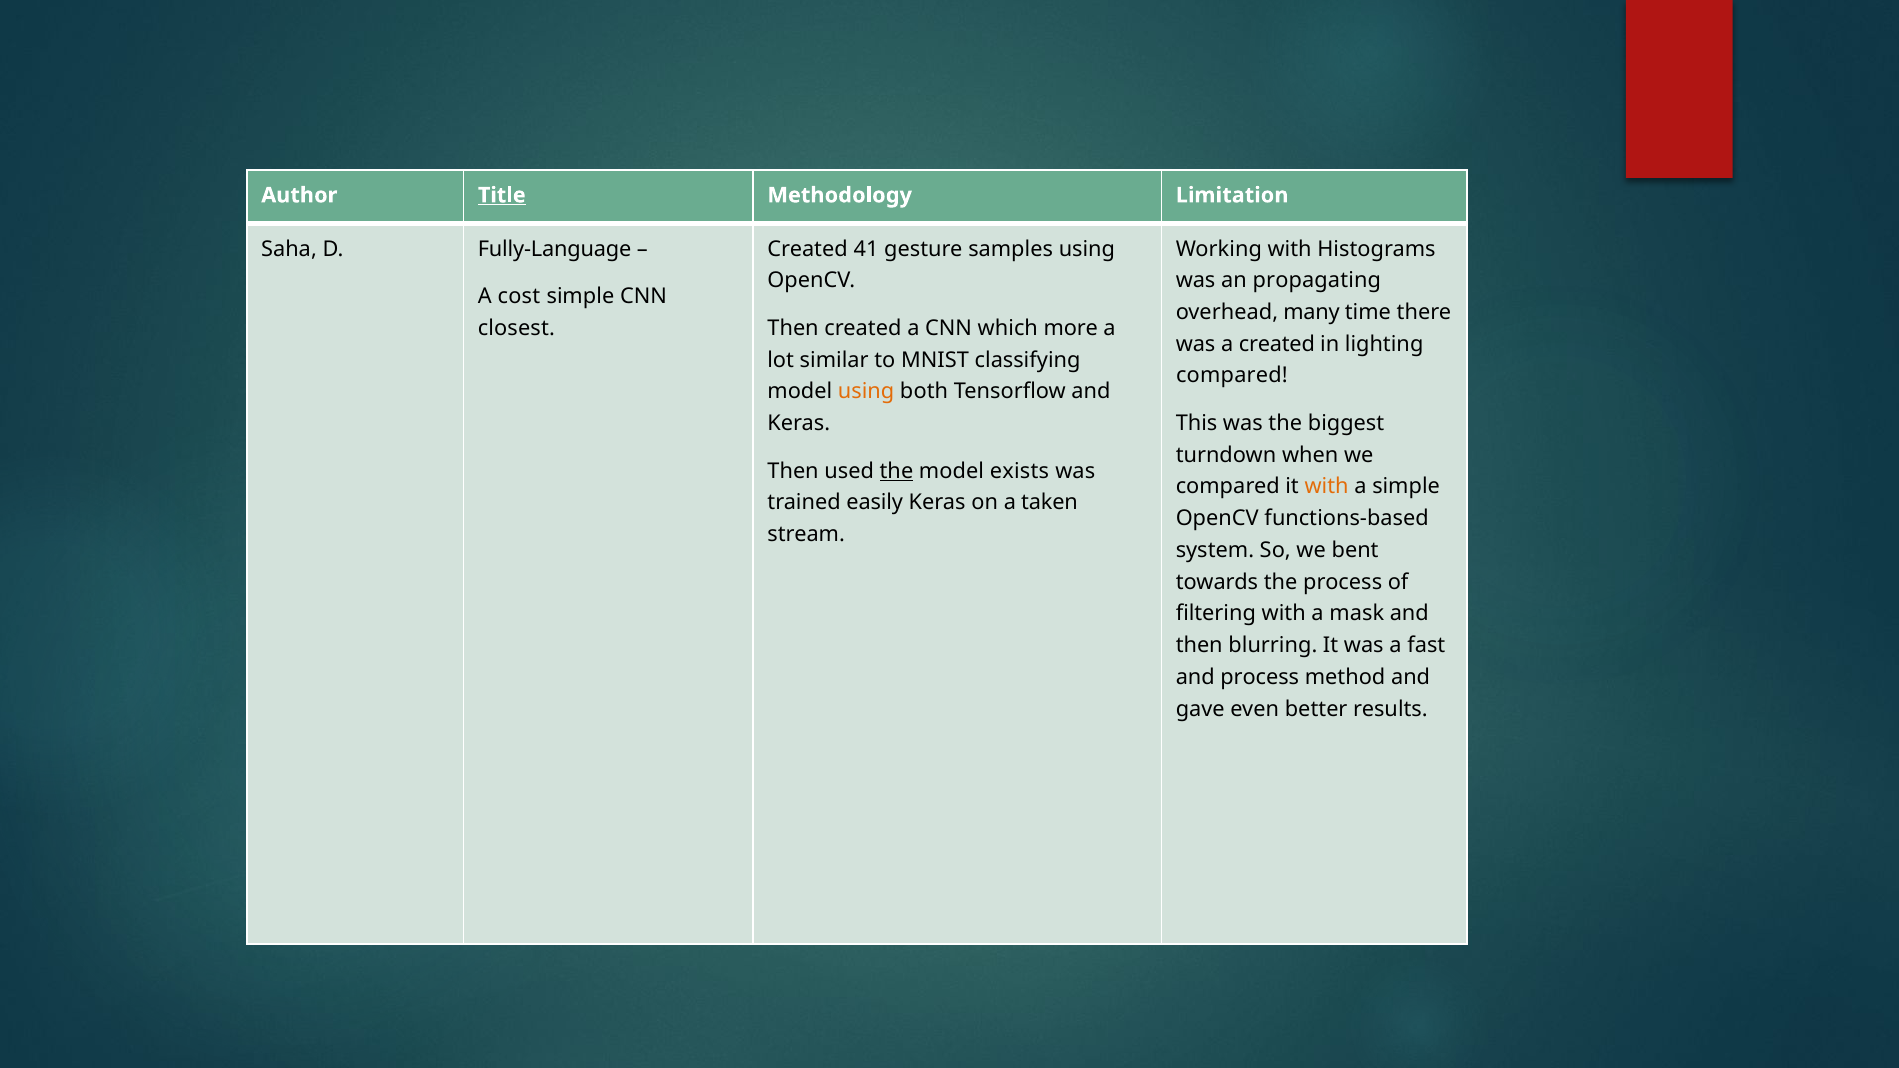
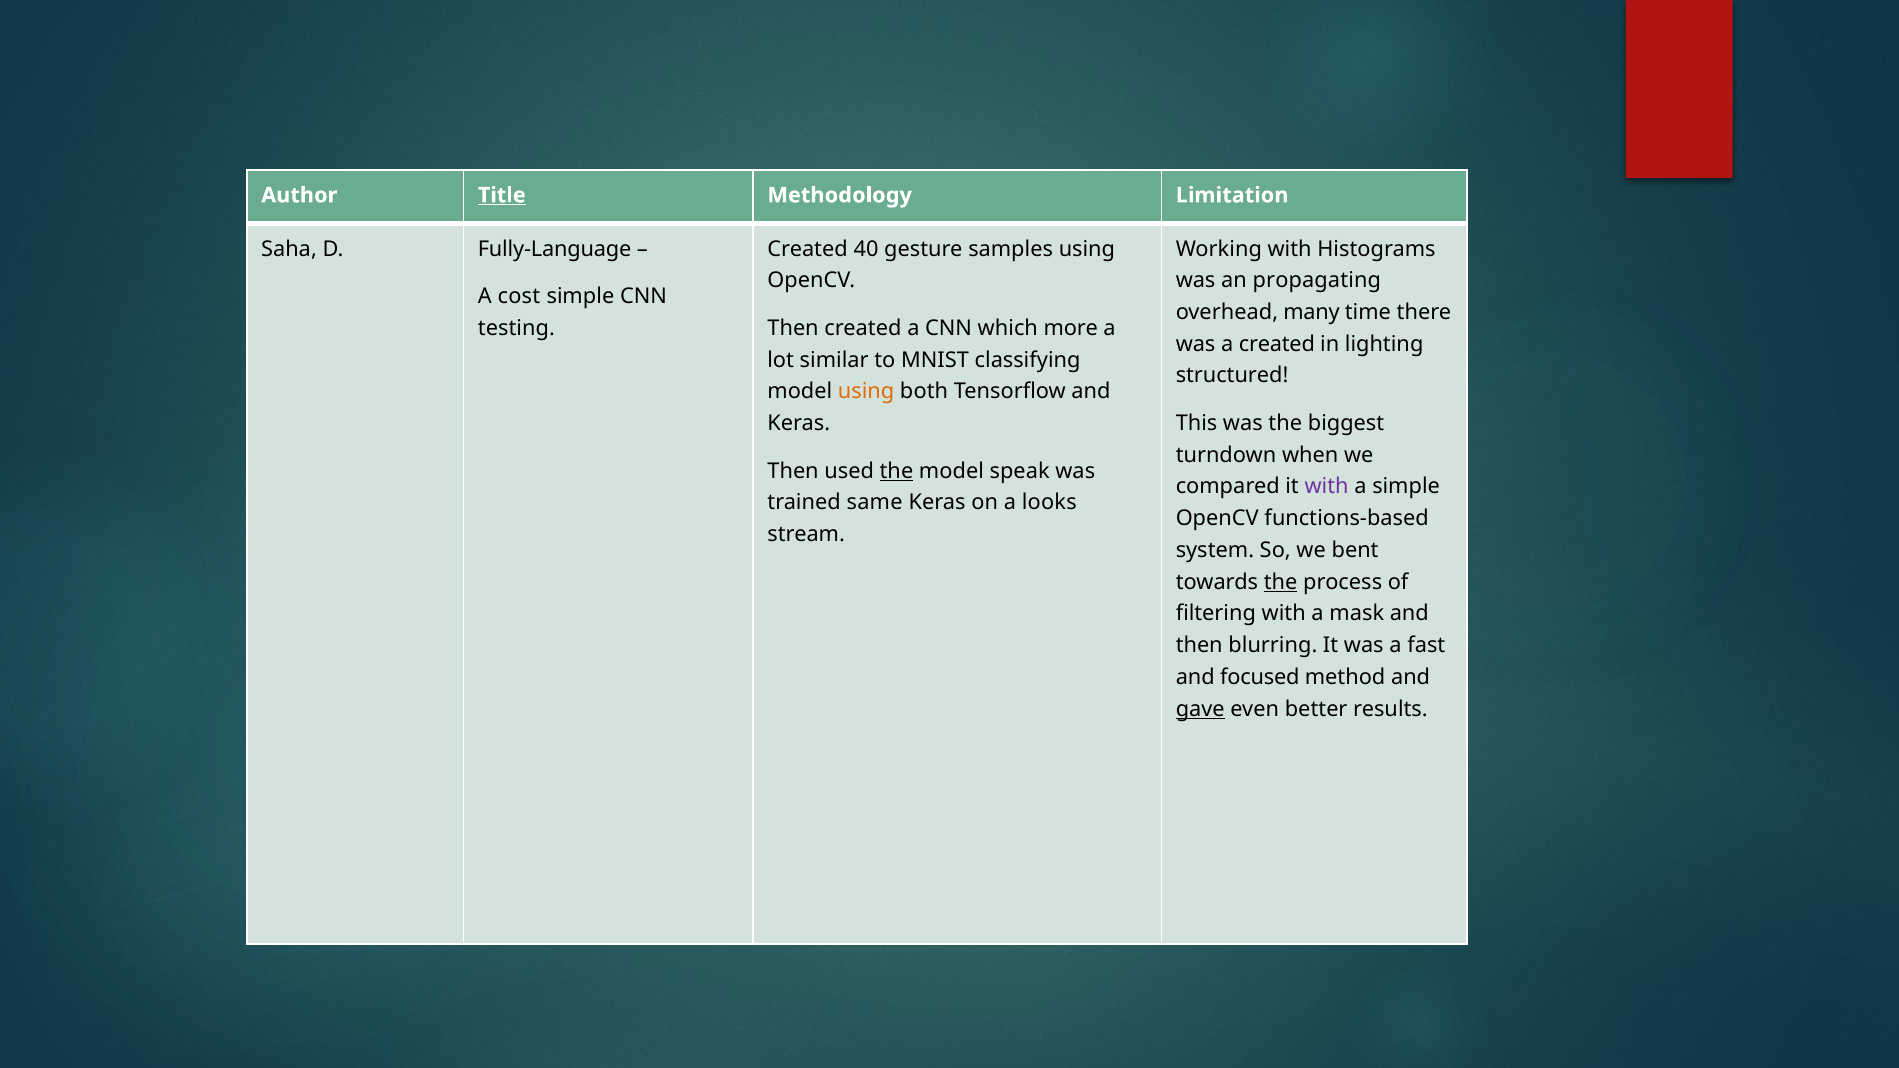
41: 41 -> 40 (866, 249)
closest: closest -> testing (516, 328)
compared: compared -> structured (1232, 376)
exists: exists -> speak (1020, 471)
with colour: orange -> purple (1327, 487)
easily: easily -> same (875, 503)
taken: taken -> looks (1049, 503)
the underline: none -> present (1281, 582)
and process: process -> focused (1260, 677)
gave underline: none -> present (1200, 709)
